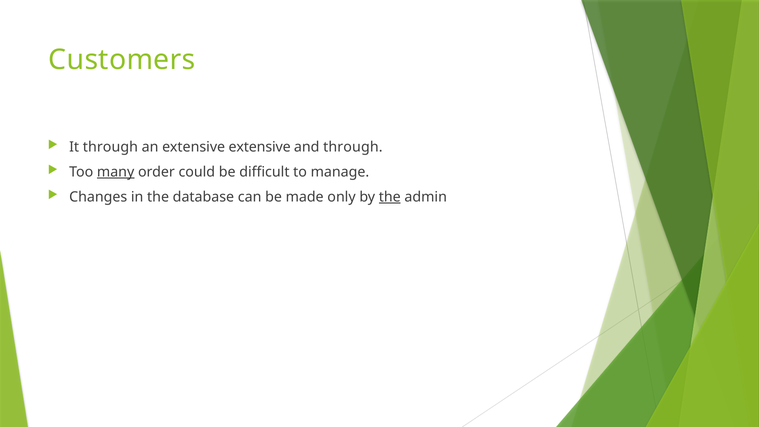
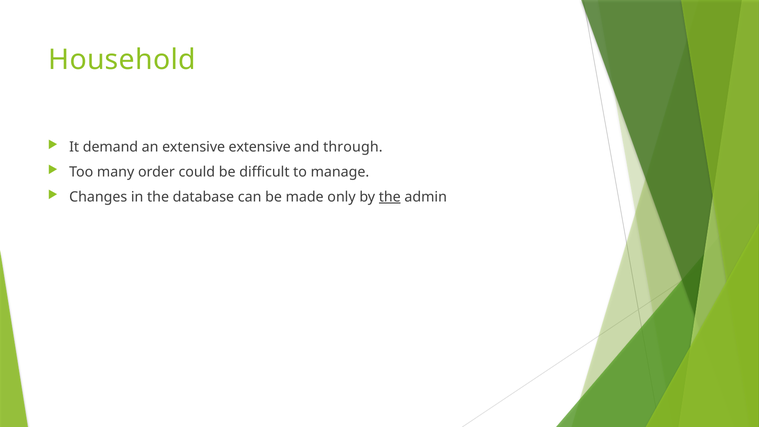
Customers: Customers -> Household (122, 60)
It through: through -> demand (110, 147)
many underline: present -> none (116, 172)
